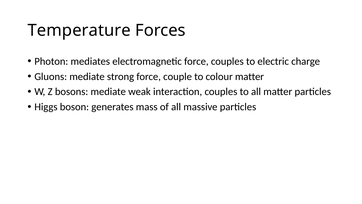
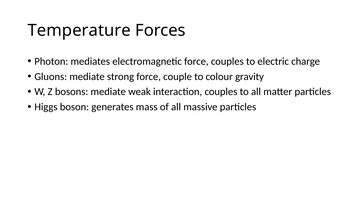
colour matter: matter -> gravity (250, 76)
